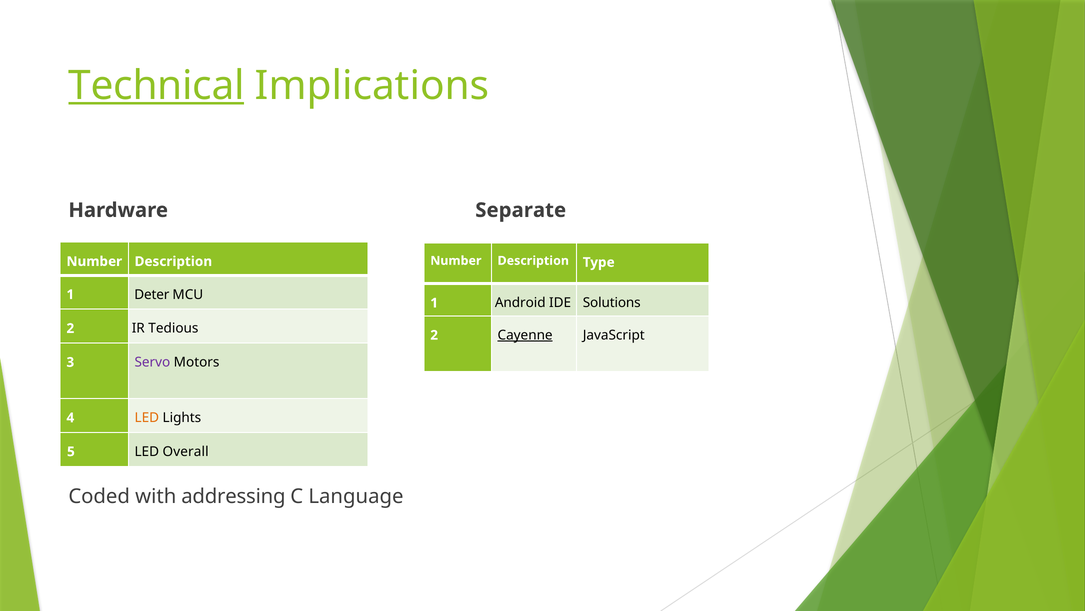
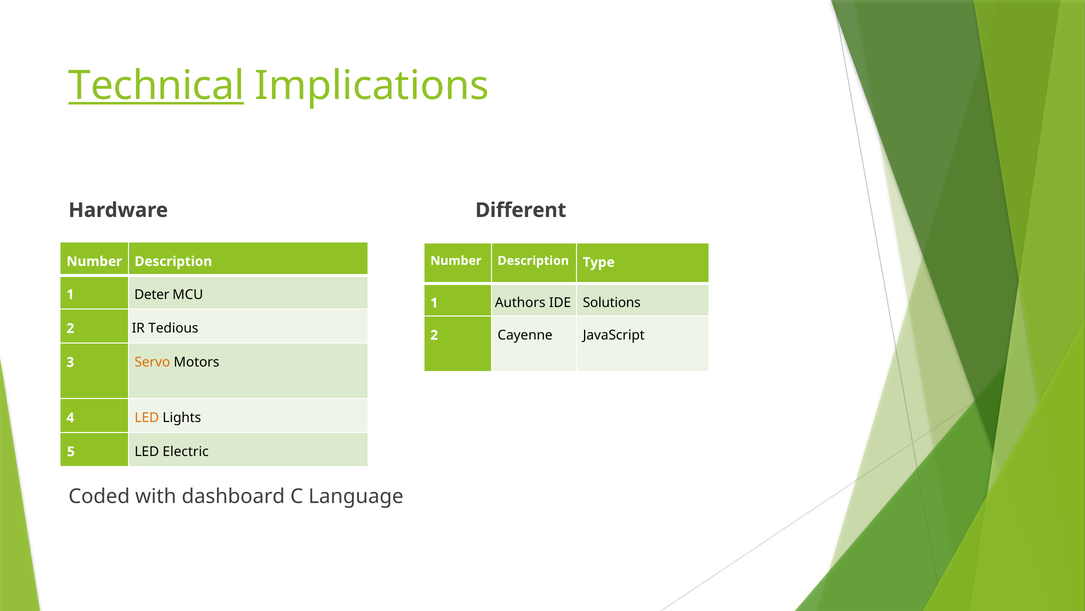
Separate: Separate -> Different (521, 210)
Android: Android -> Authors (520, 303)
Cayenne underline: present -> none (525, 335)
Servo colour: purple -> orange (152, 362)
Overall: Overall -> Electric (186, 451)
addressing: addressing -> dashboard (233, 496)
